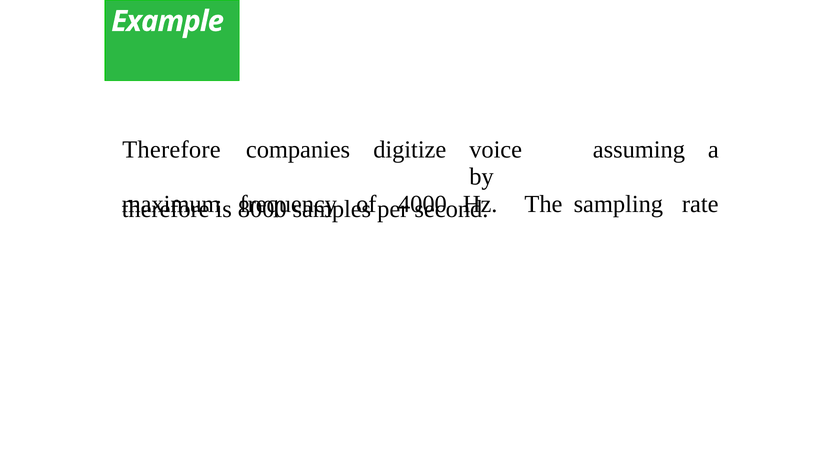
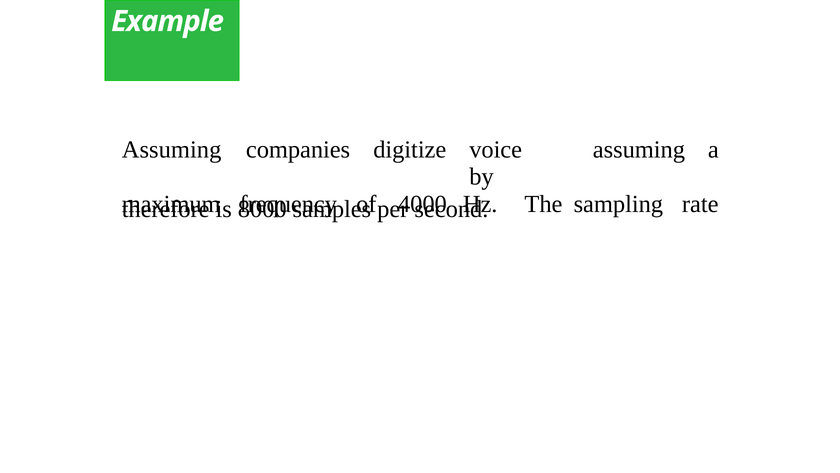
Therefore: Therefore -> Assuming (172, 150)
